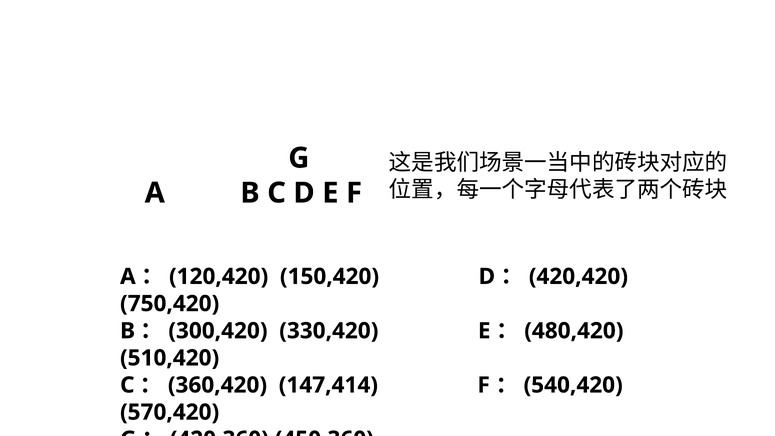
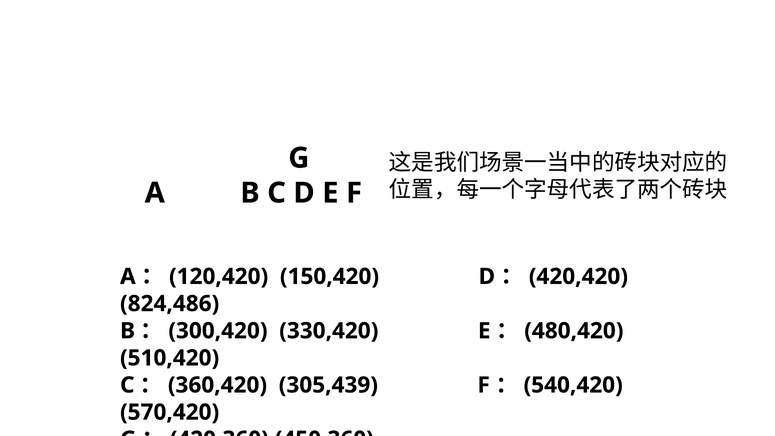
750,420: 750,420 -> 824,486 (170, 304)
147,414: 147,414 -> 305,439 (328, 385)
